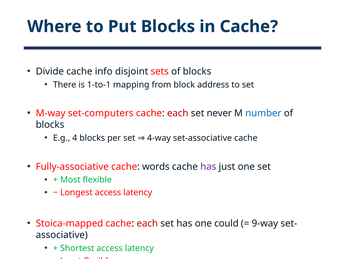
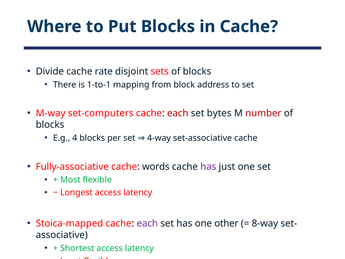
info: info -> rate (104, 71)
never: never -> bytes (219, 113)
number colour: blue -> red (263, 113)
each colour: red -> purple (147, 223)
could: could -> other (226, 223)
9-way: 9-way -> 8-way (265, 223)
